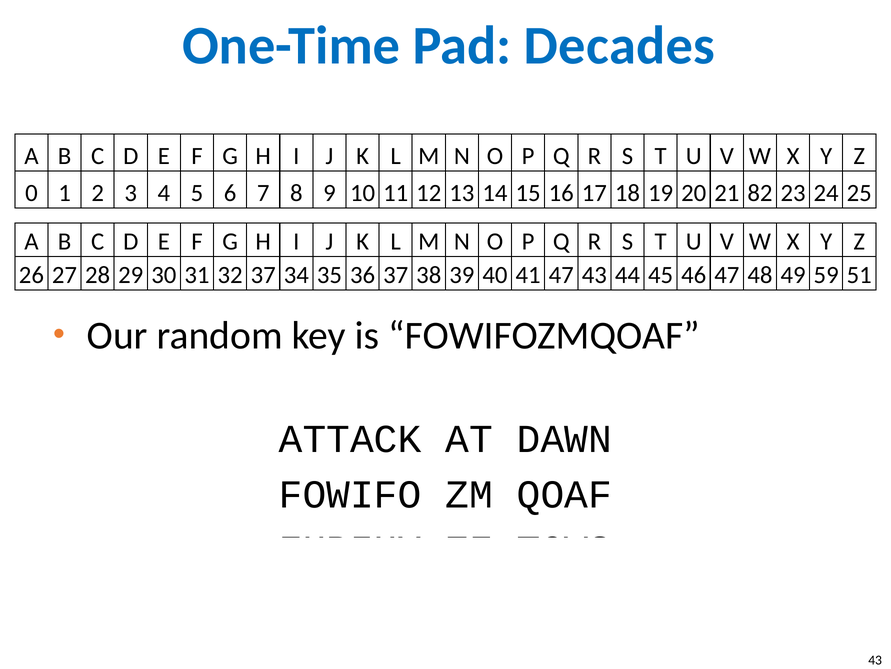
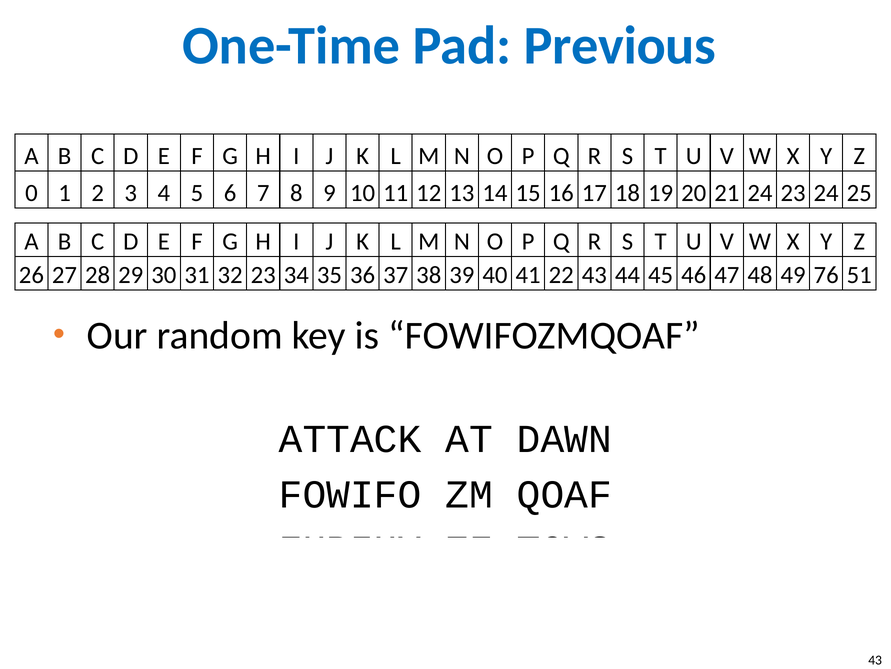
Decades: Decades -> Previous (620, 46)
21 82: 82 -> 24 (760, 193)
32 37: 37 -> 23 (263, 275)
41 47: 47 -> 22 (561, 275)
59: 59 -> 76 (826, 275)
